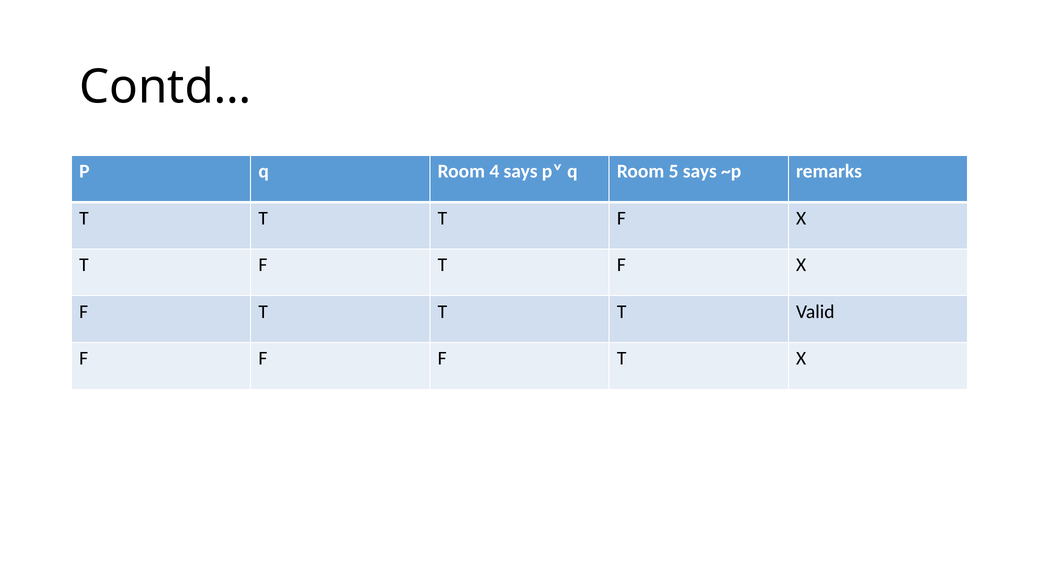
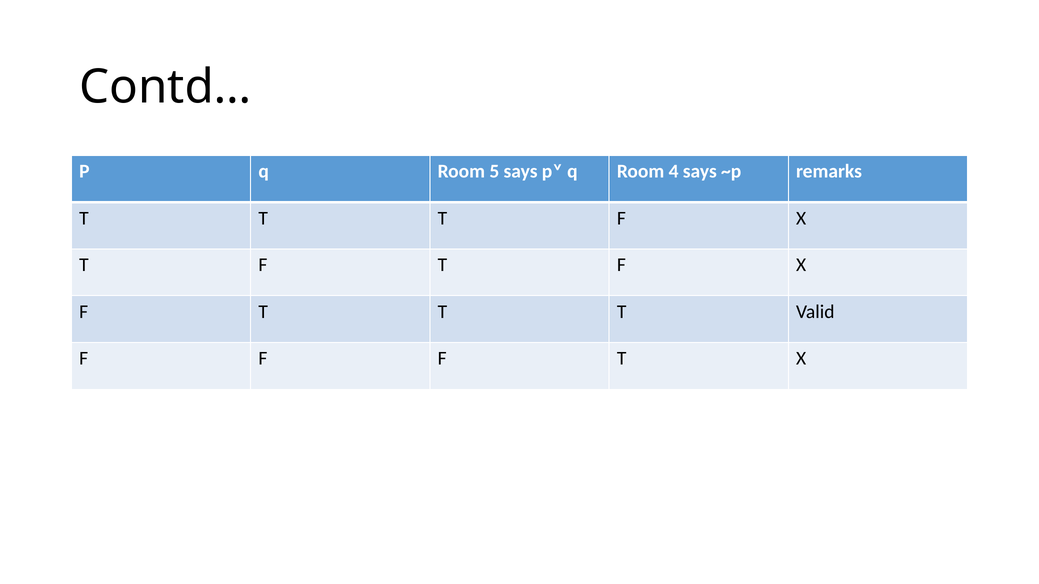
4: 4 -> 5 (494, 172)
5: 5 -> 4 (674, 172)
